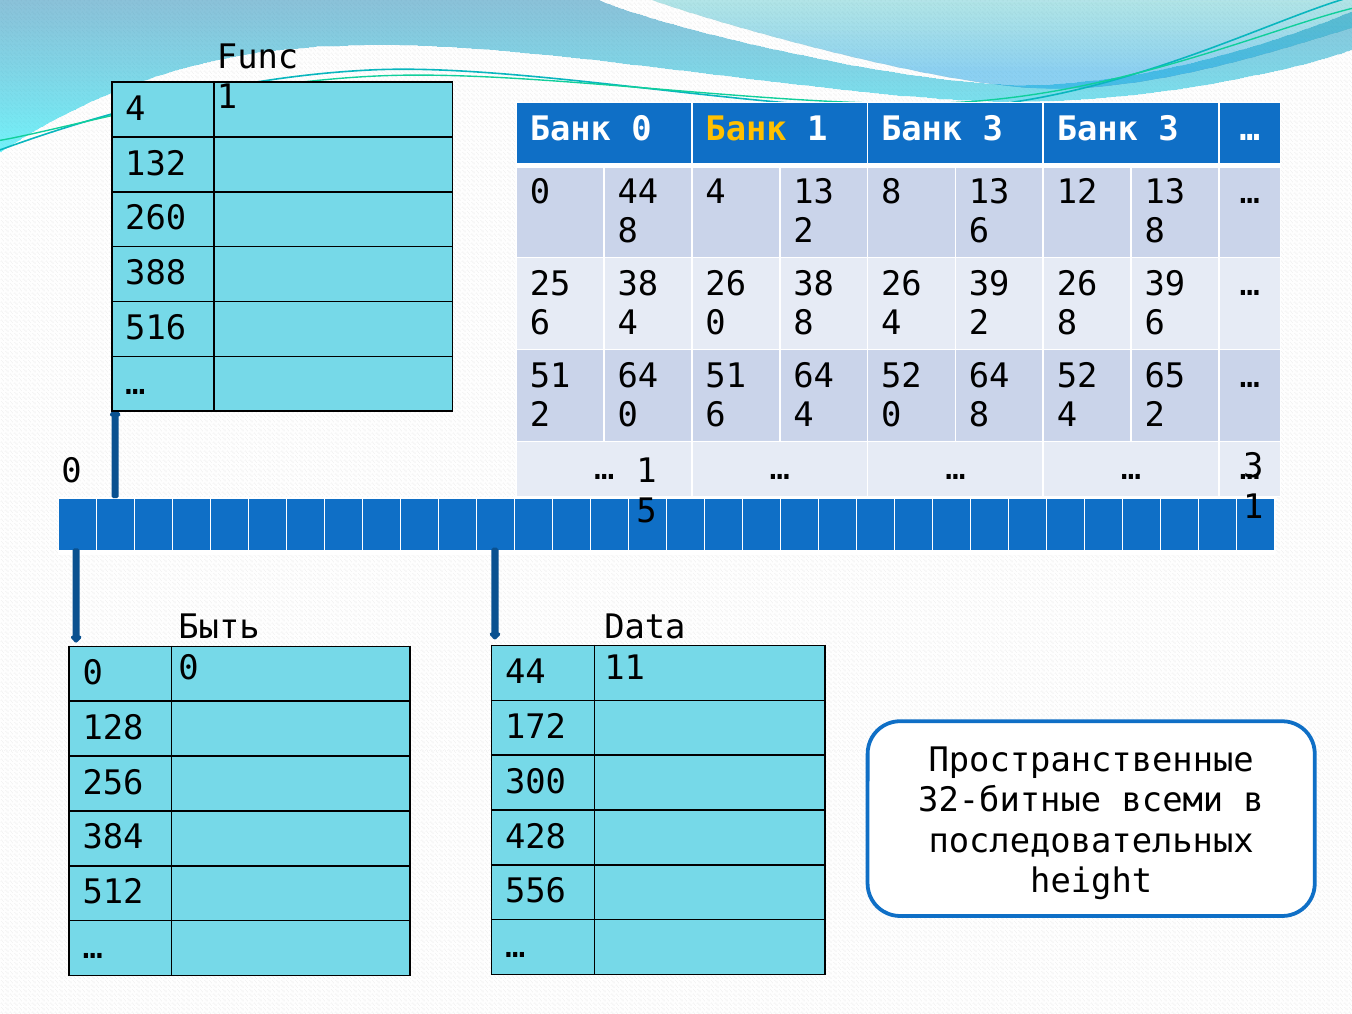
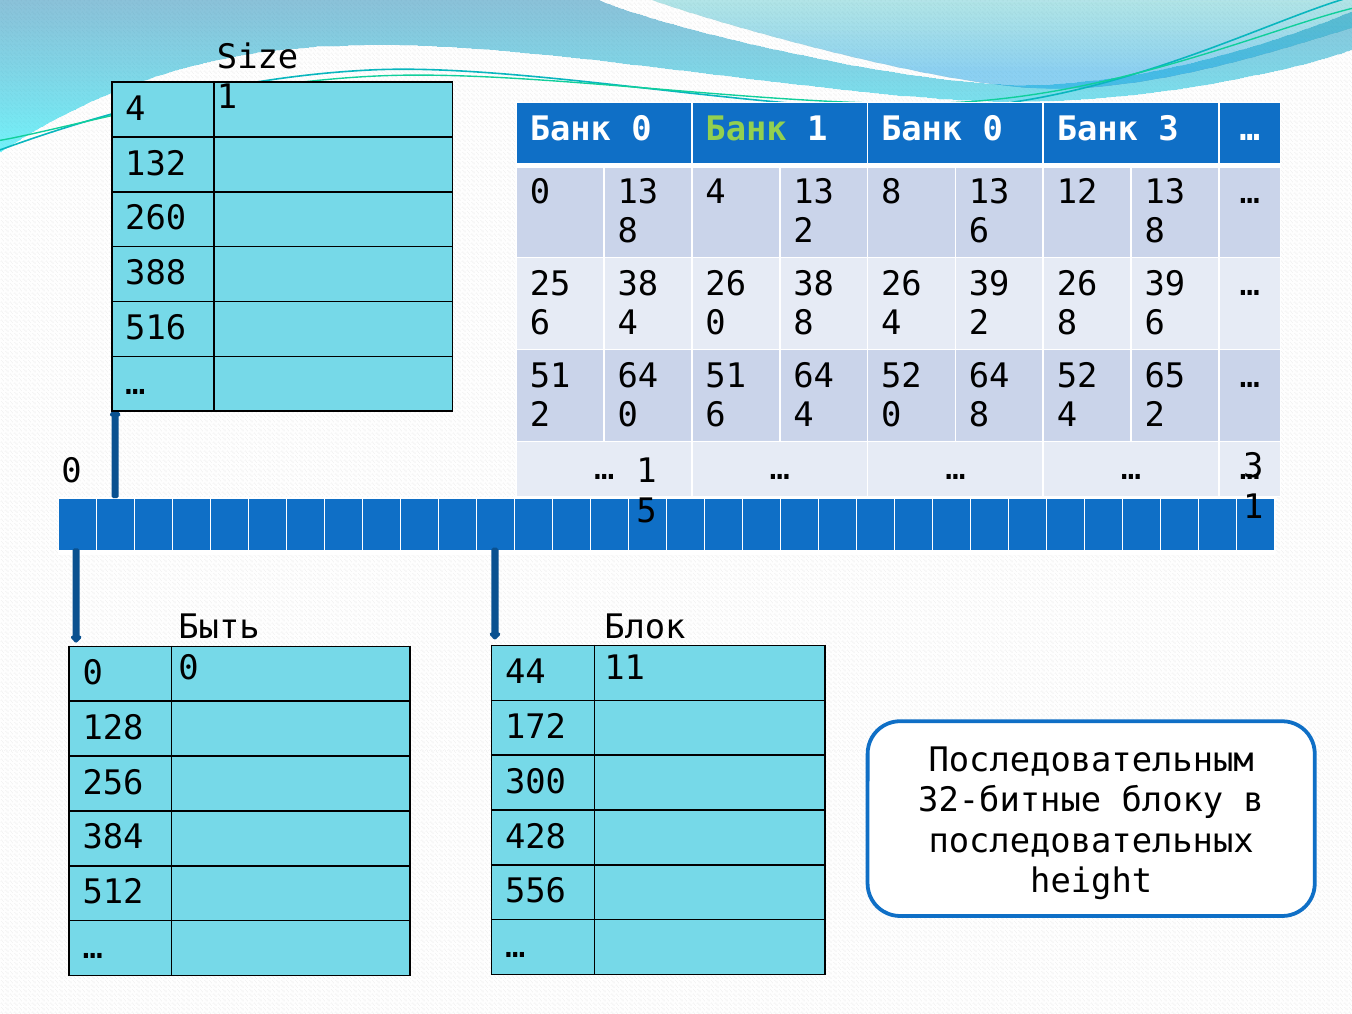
Func: Func -> Size (258, 57)
Банк colour: yellow -> light green (746, 129)
1 Банк 3: 3 -> 0 (993, 129)
0 44: 44 -> 13 (638, 192)
Data: Data -> Блок (645, 628)
Пространственные: Пространственные -> Последовательным (1091, 760)
всеми: всеми -> блоку (1172, 801)
